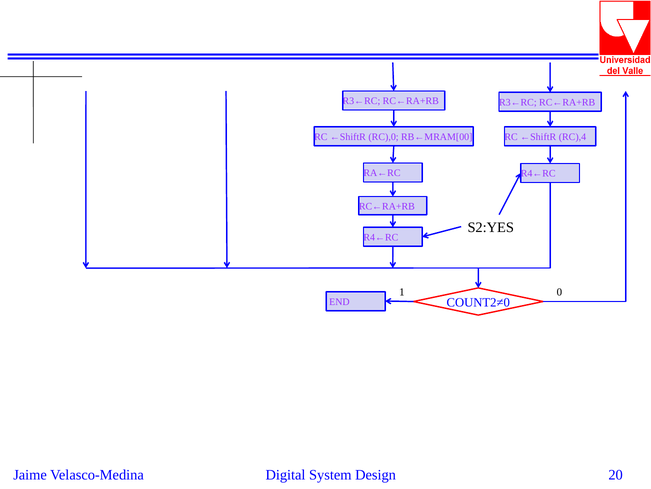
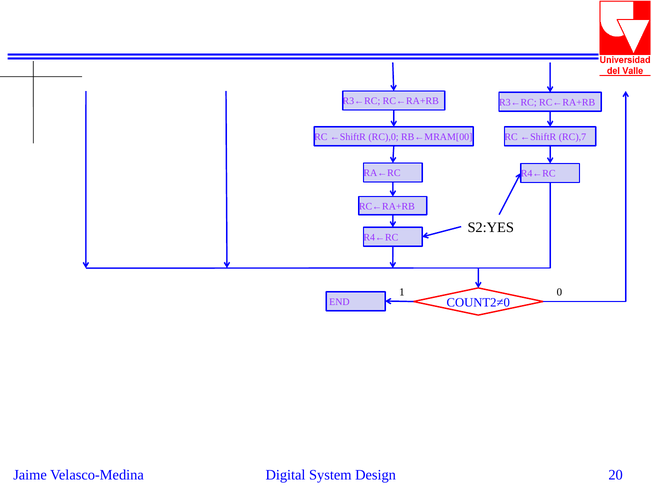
RC),4: RC),4 -> RC),7 (572, 137)
